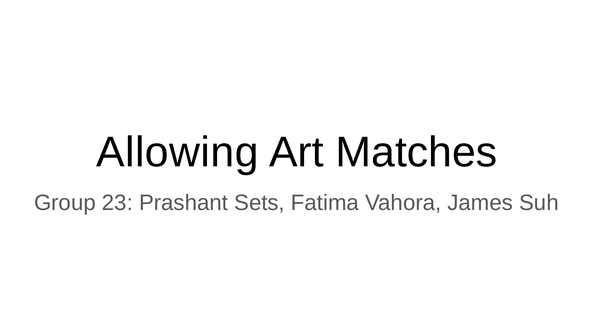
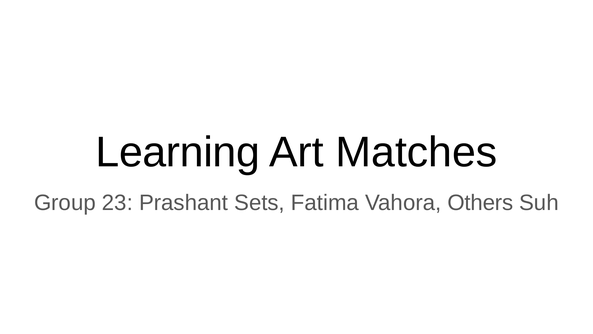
Allowing: Allowing -> Learning (178, 152)
James: James -> Others (480, 203)
